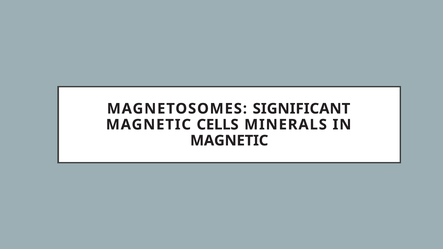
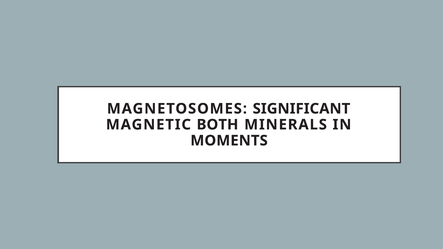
CELLS: CELLS -> BOTH (217, 125)
MAGNETIC: MAGNETIC -> MOMENTS (229, 141)
